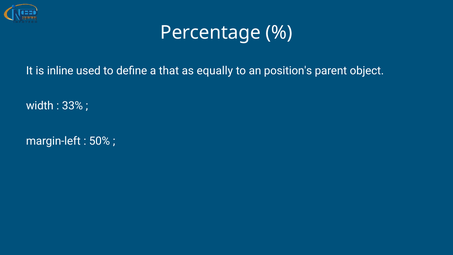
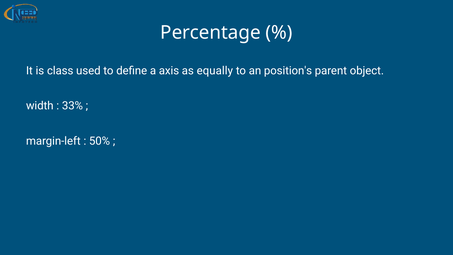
inline: inline -> class (60, 71)
that: that -> axis (169, 71)
